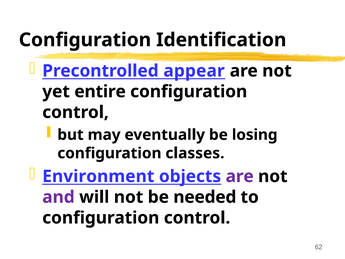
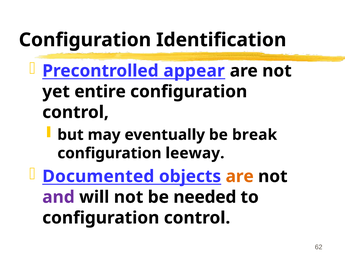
losing: losing -> break (255, 135)
classes: classes -> leeway (195, 153)
Environment: Environment -> Documented (98, 176)
are colour: purple -> orange (240, 176)
